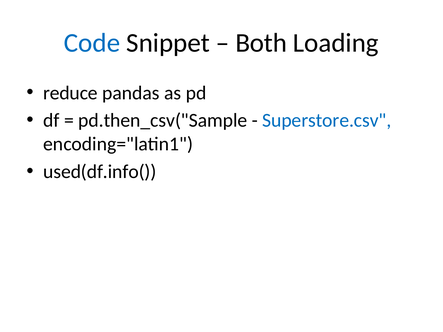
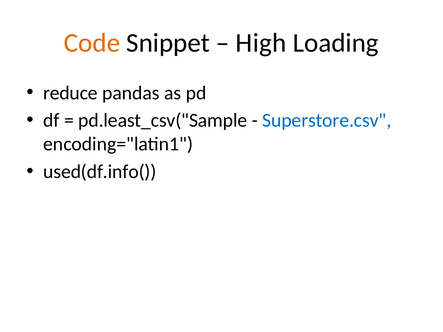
Code colour: blue -> orange (92, 43)
Both: Both -> High (261, 43)
pd.then_csv("Sample: pd.then_csv("Sample -> pd.least_csv("Sample (163, 121)
